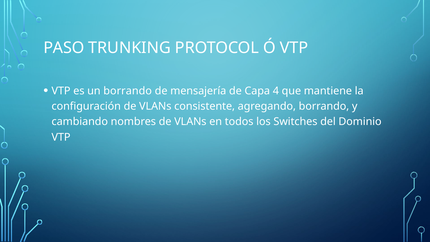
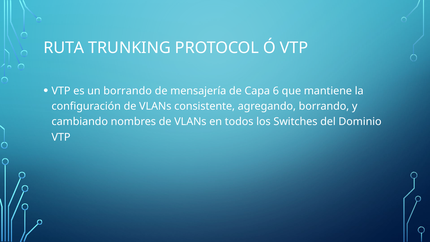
PASO: PASO -> RUTA (64, 48)
4: 4 -> 6 (276, 91)
